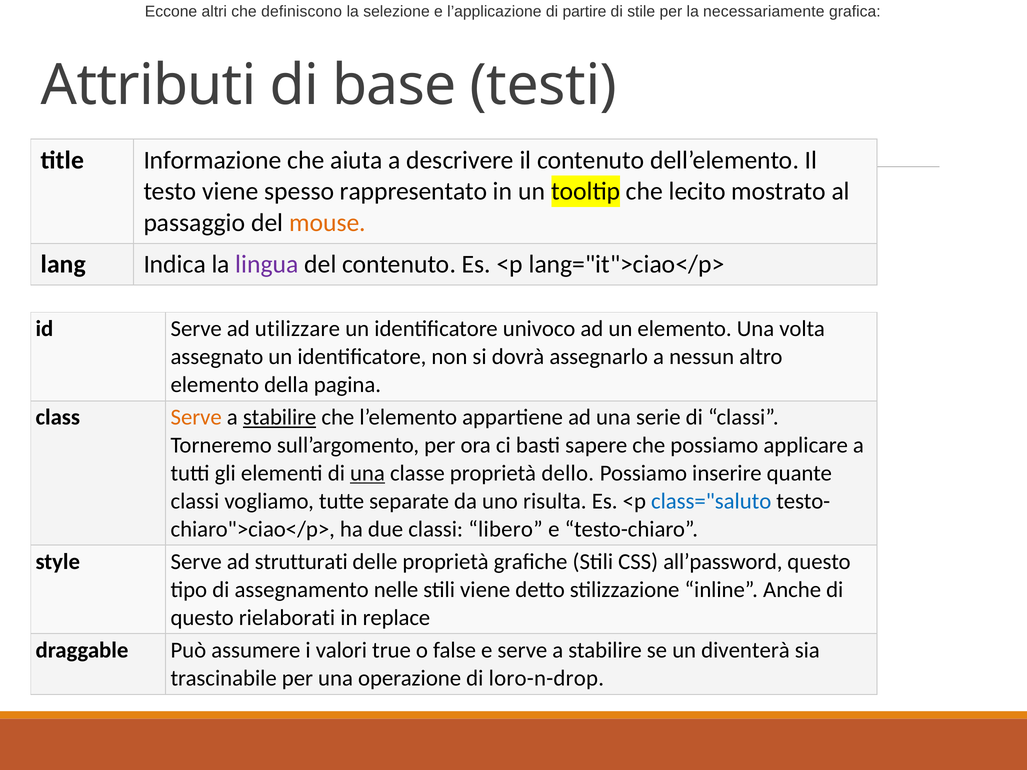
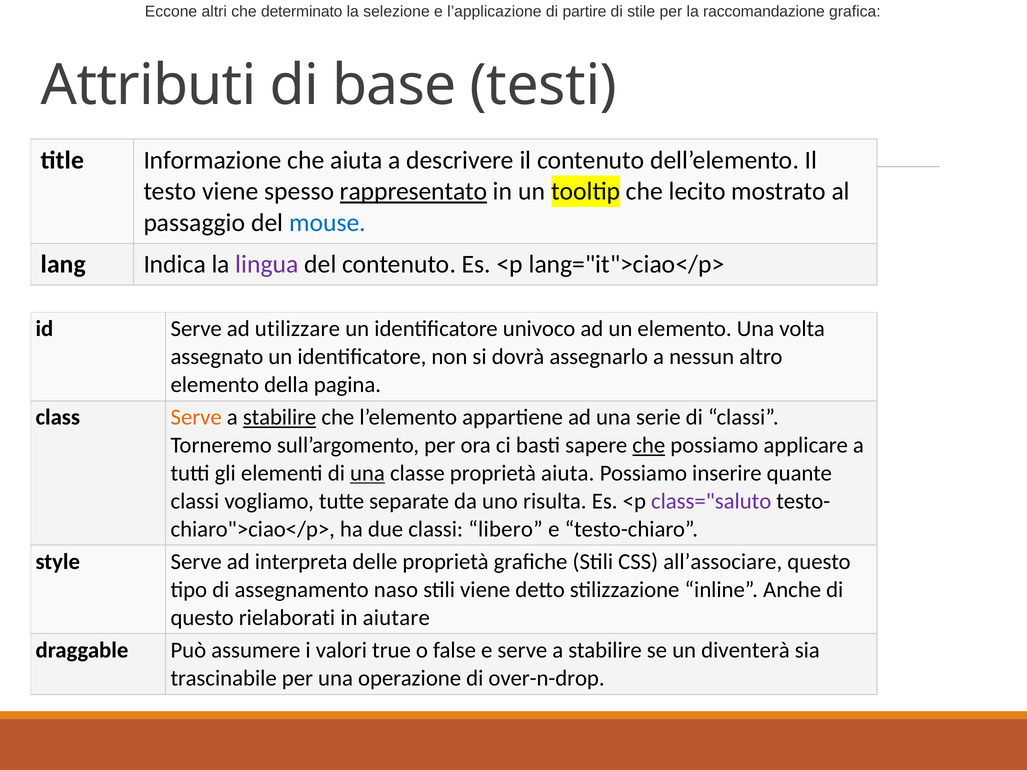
definiscono: definiscono -> determinato (302, 11)
necessariamente: necessariamente -> raccomandazione (764, 11)
rappresentato underline: none -> present (414, 192)
mouse colour: orange -> blue (327, 223)
che underline: none -> present (649, 445)
proprietà dello: dello -> aiuta (568, 473)
class="saluto colour: blue -> purple (711, 501)
strutturati: strutturati -> interpreta (301, 562)
all’password: all’password -> all’associare (723, 562)
nelle: nelle -> naso (396, 590)
replace: replace -> aiutare (396, 618)
loro-n-drop: loro-n-drop -> over-n-drop (547, 678)
